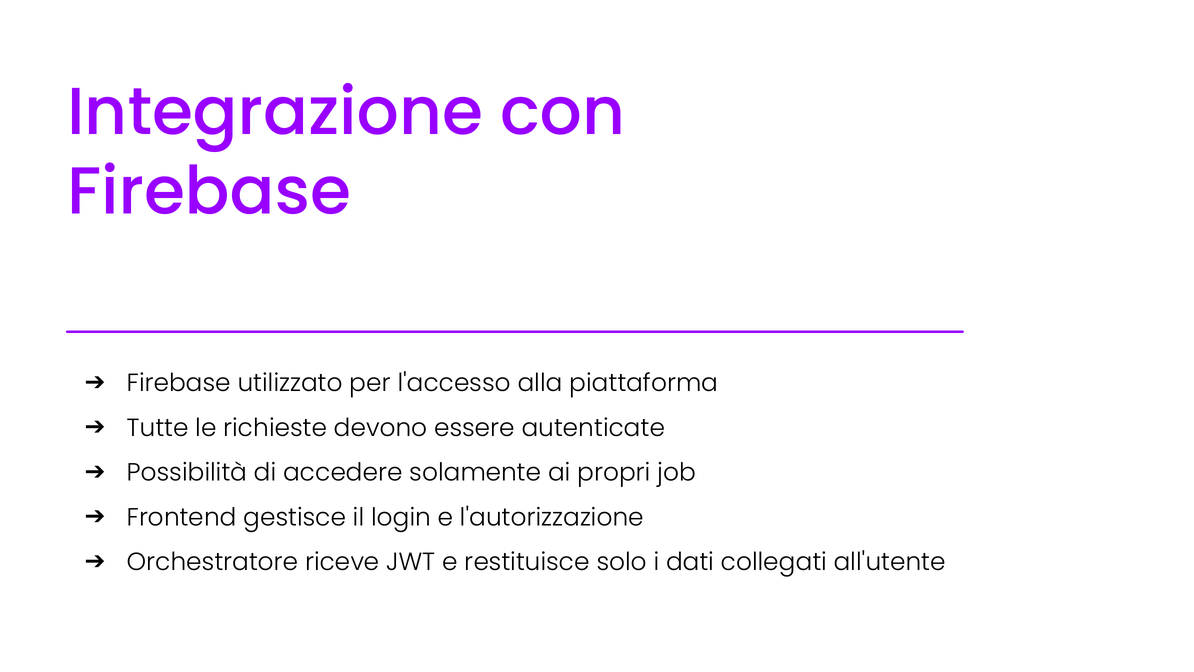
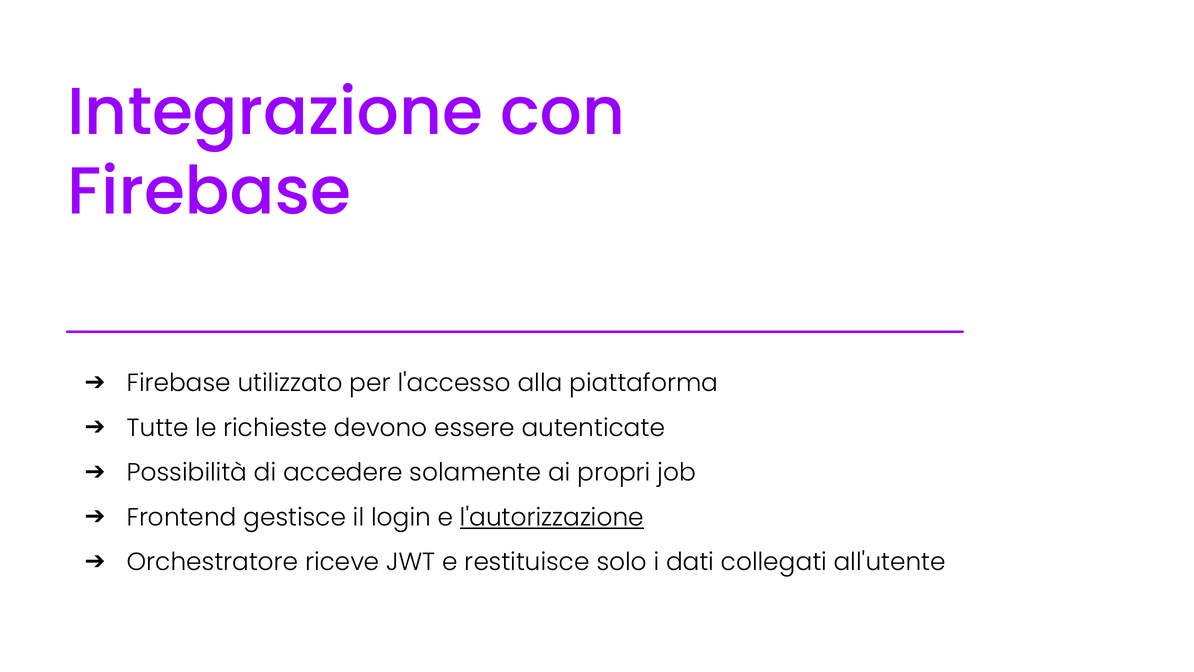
l'autorizzazione underline: none -> present (552, 517)
